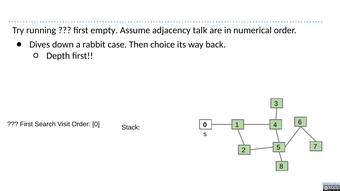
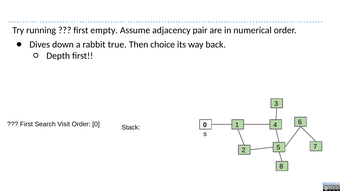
talk: talk -> pair (200, 30)
case: case -> true (117, 45)
